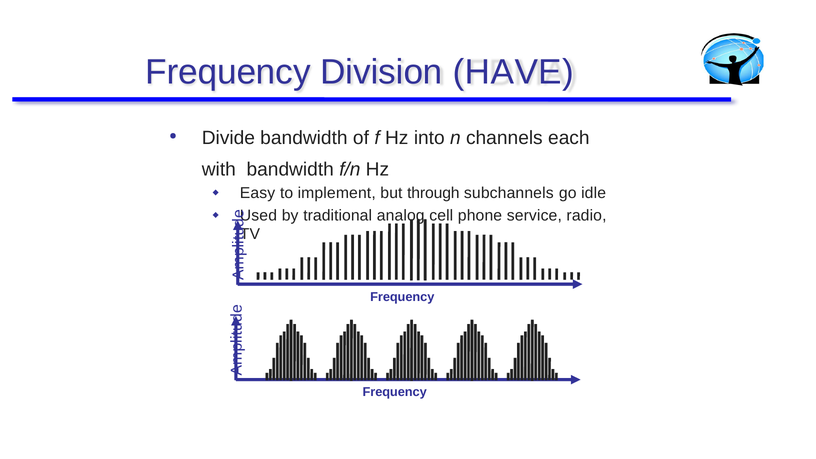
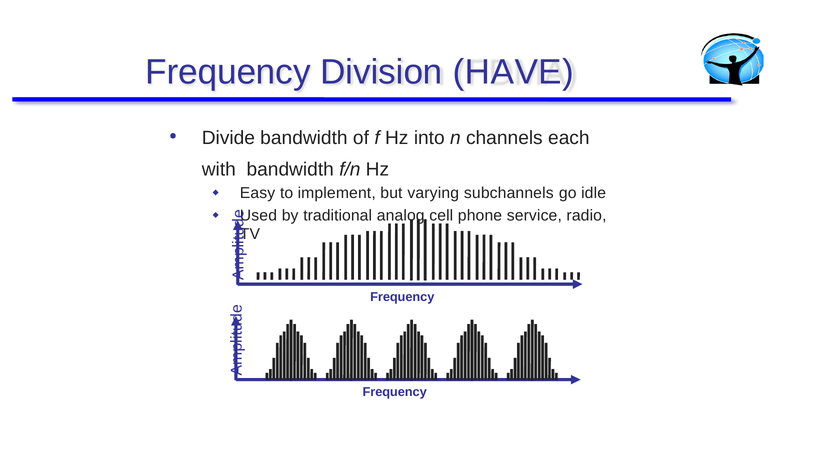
through: through -> varying (433, 193)
